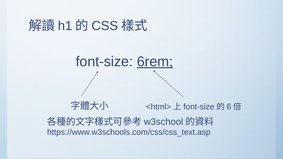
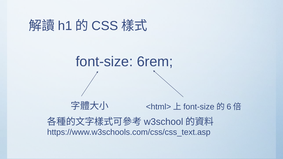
6rem underline: present -> none (155, 62)
